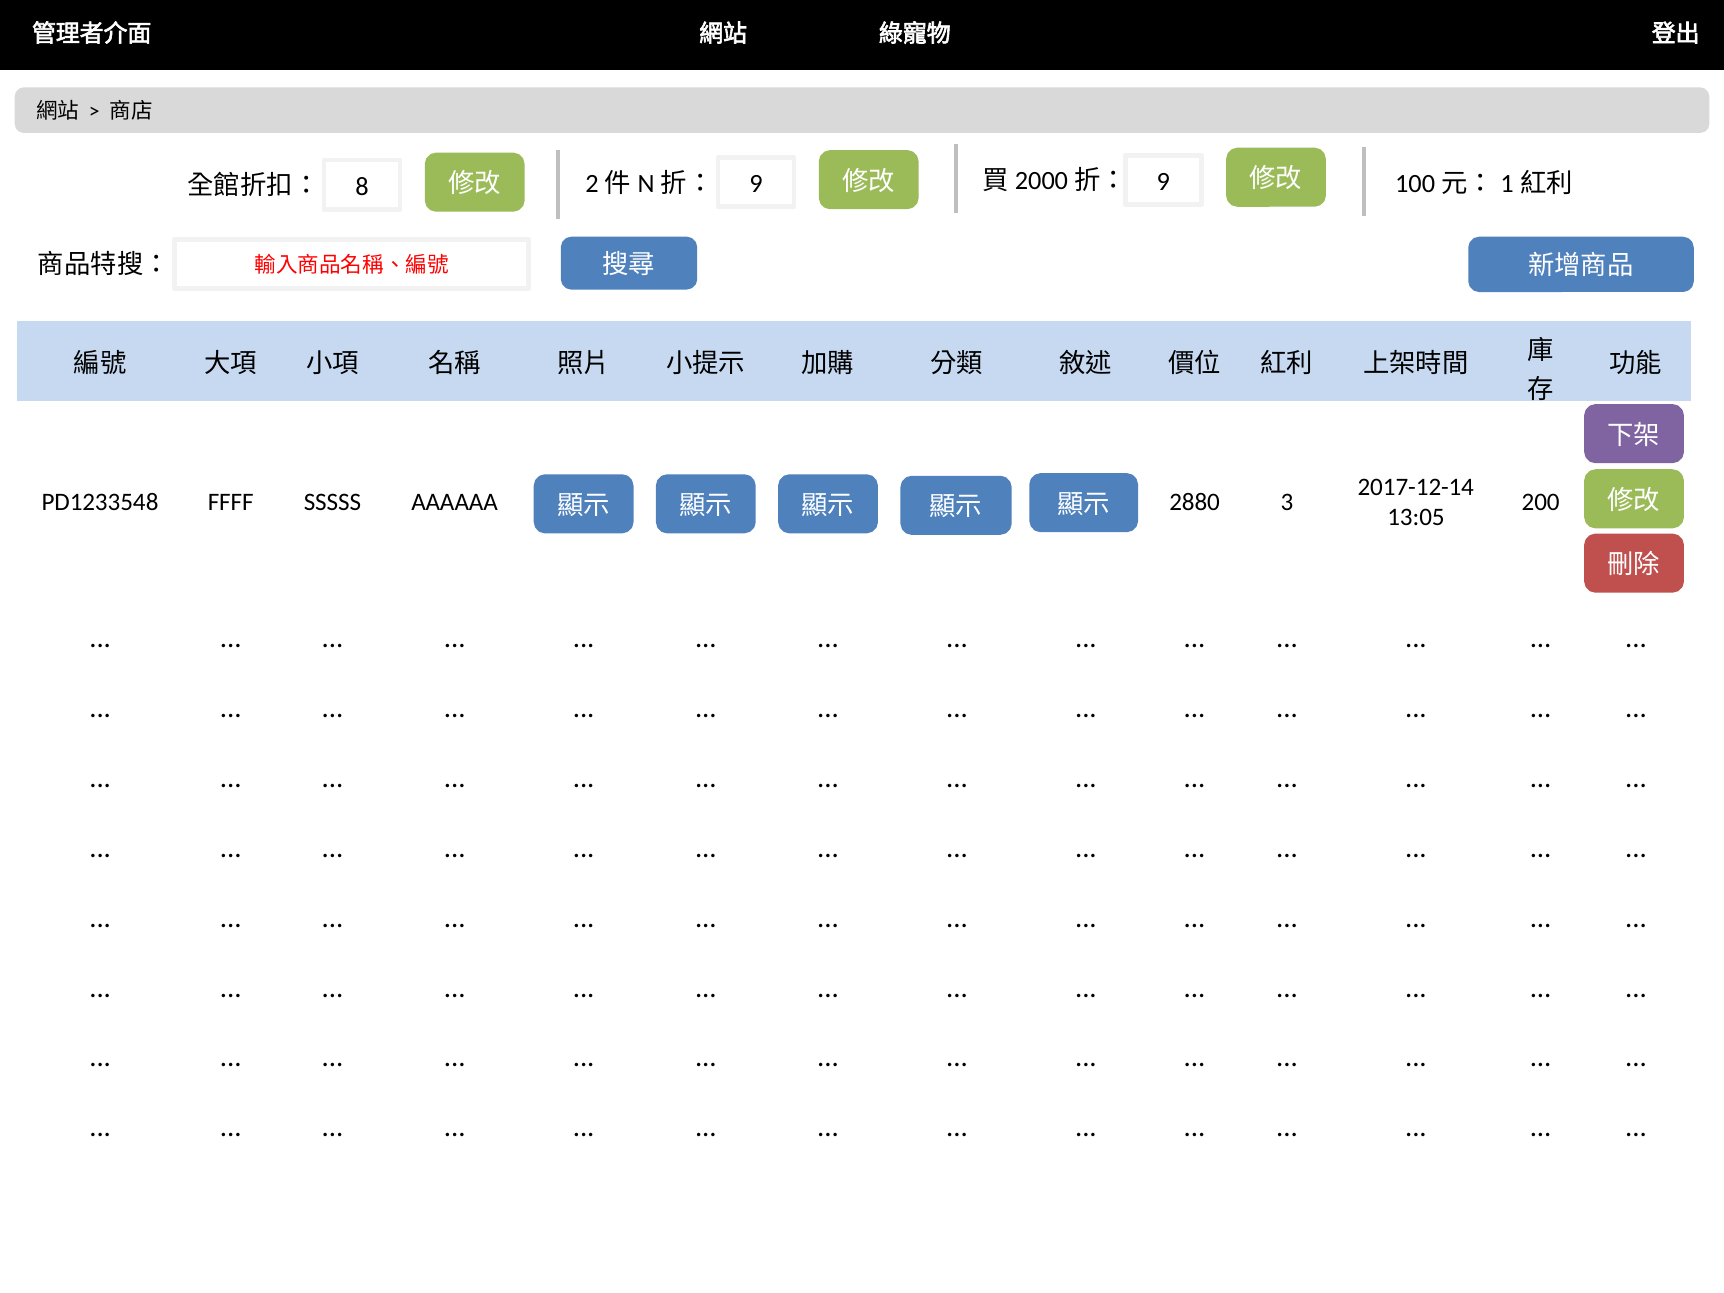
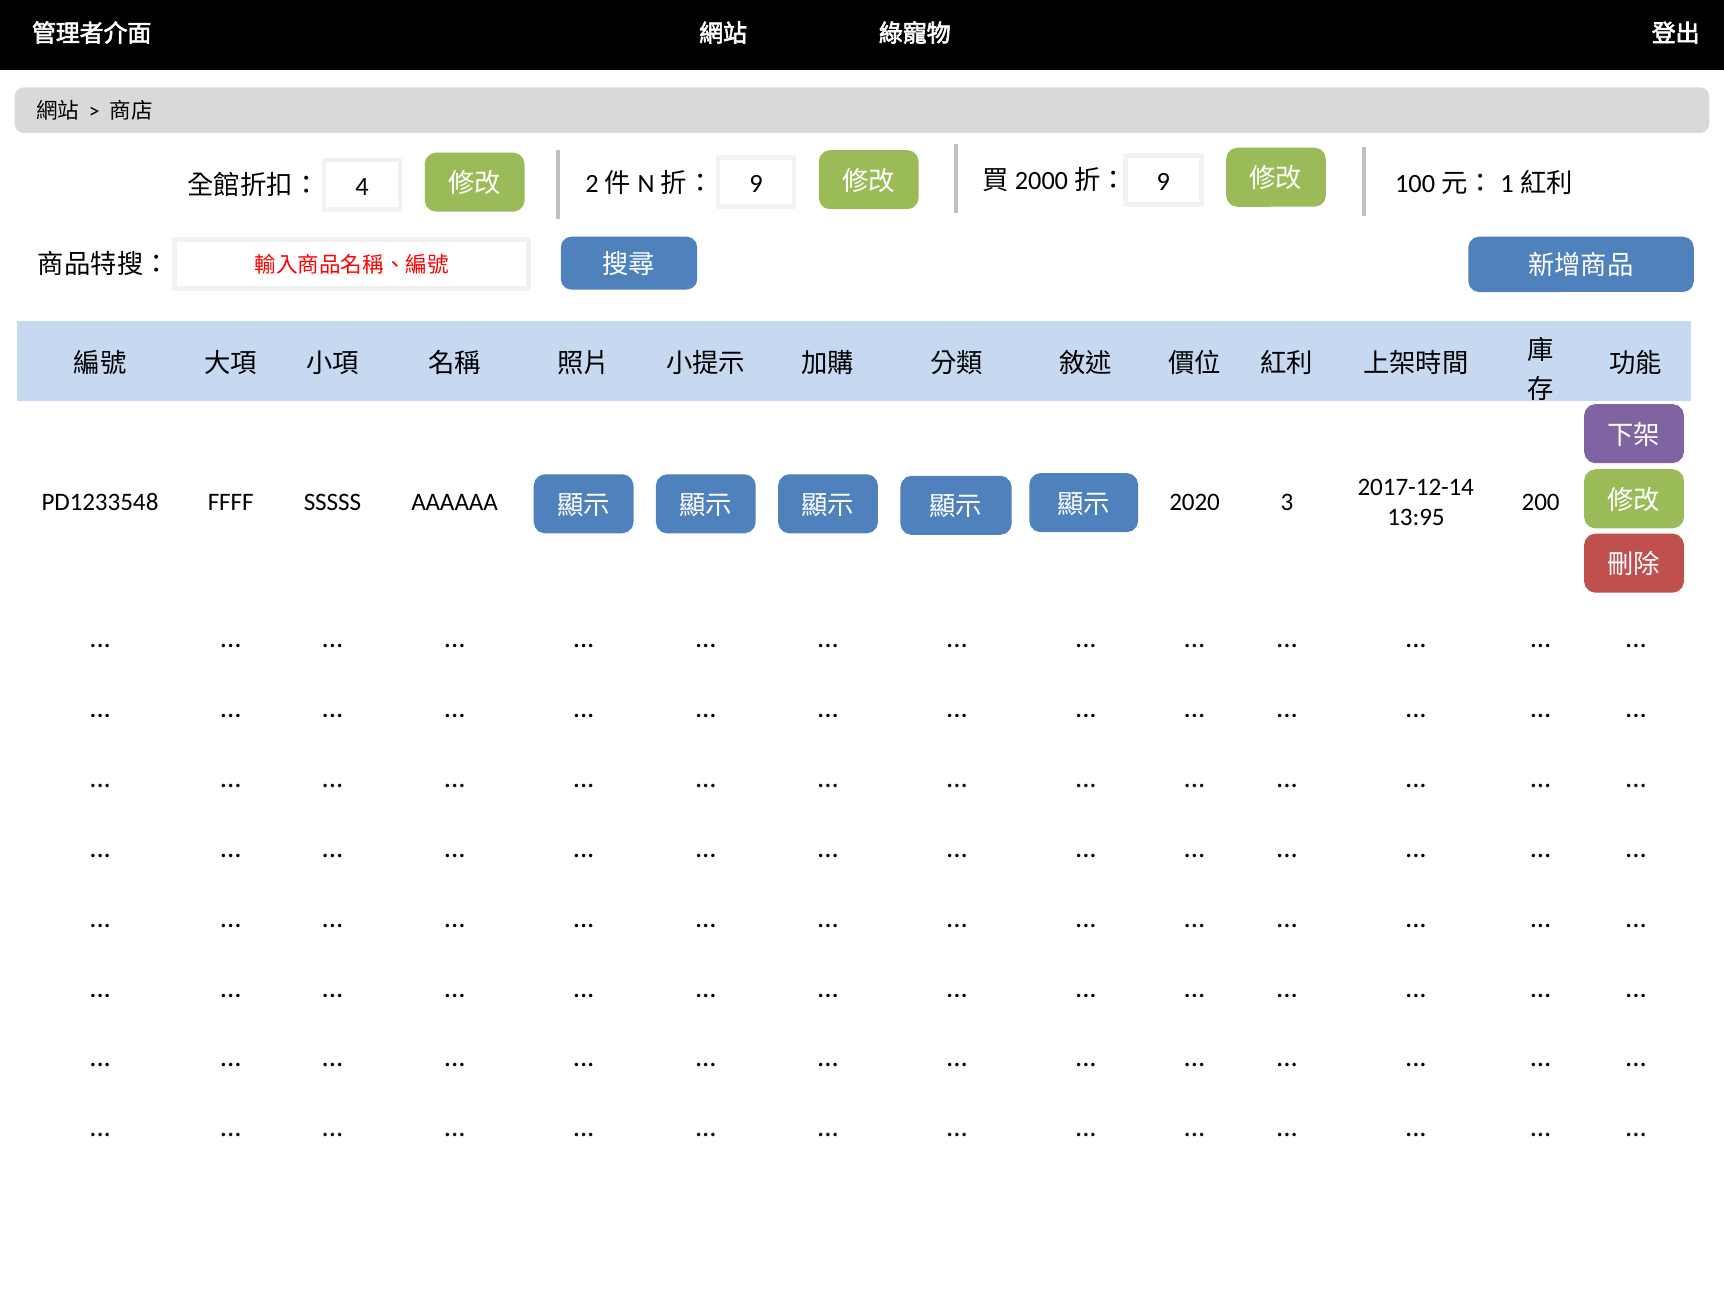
8: 8 -> 4 (362, 187)
2880: 2880 -> 2020 (1195, 502)
13:05: 13:05 -> 13:95 (1416, 518)
